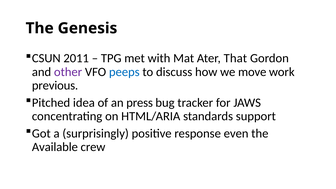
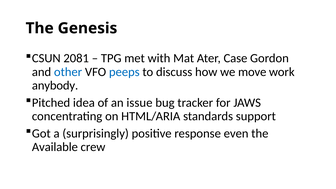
2011: 2011 -> 2081 (76, 58)
That: That -> Case (235, 58)
other colour: purple -> blue (68, 72)
previous: previous -> anybody (55, 86)
press: press -> issue (139, 103)
